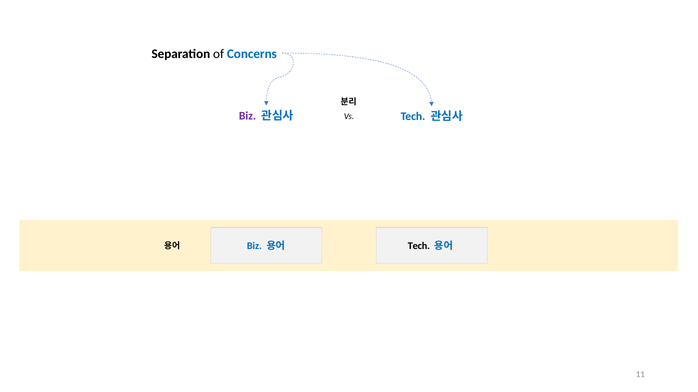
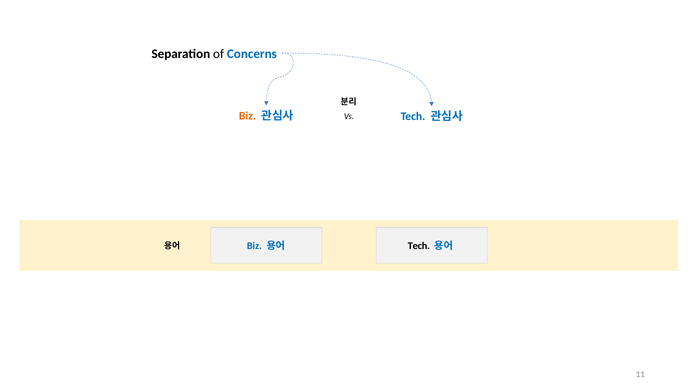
Biz colour: purple -> orange (247, 116)
